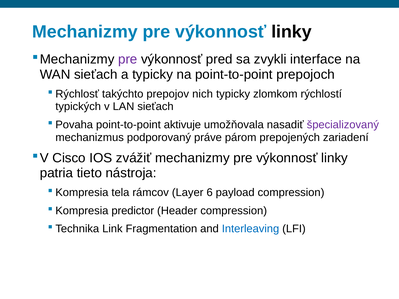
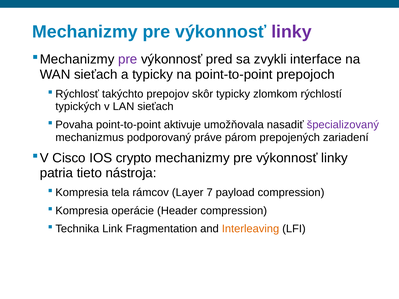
linky colour: black -> purple (291, 32)
nich: nich -> skôr (203, 94)
zvážiť: zvážiť -> crypto (134, 158)
6: 6 -> 7 (210, 193)
predictor: predictor -> operácie (133, 211)
Interleaving colour: blue -> orange (251, 229)
